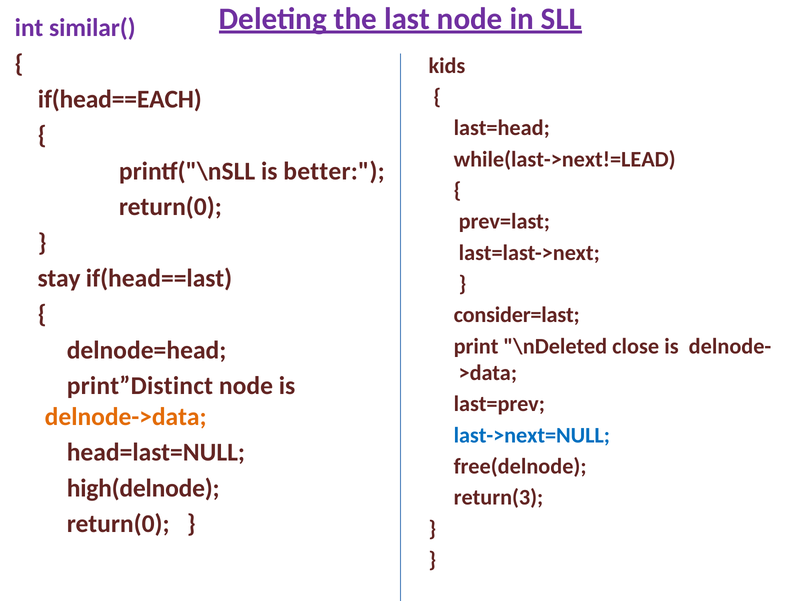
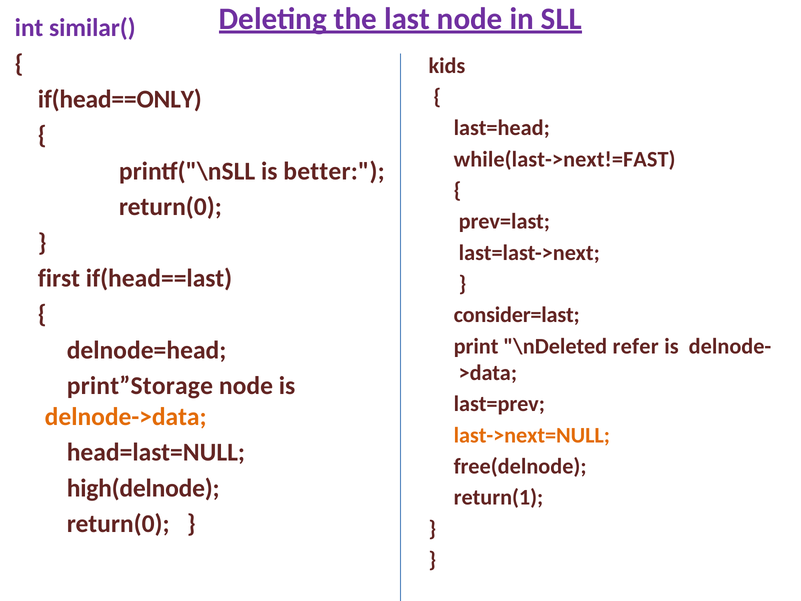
if(head==EACH: if(head==EACH -> if(head==ONLY (120, 99)
while(last->next!=LEAD: while(last->next!=LEAD -> while(last->next!=FAST (565, 159)
stay: stay -> first (59, 278)
close: close -> refer (636, 346)
print”Distinct: print”Distinct -> print”Storage (140, 386)
last->next=NULL colour: blue -> orange (532, 435)
return(3: return(3 -> return(1 (498, 497)
